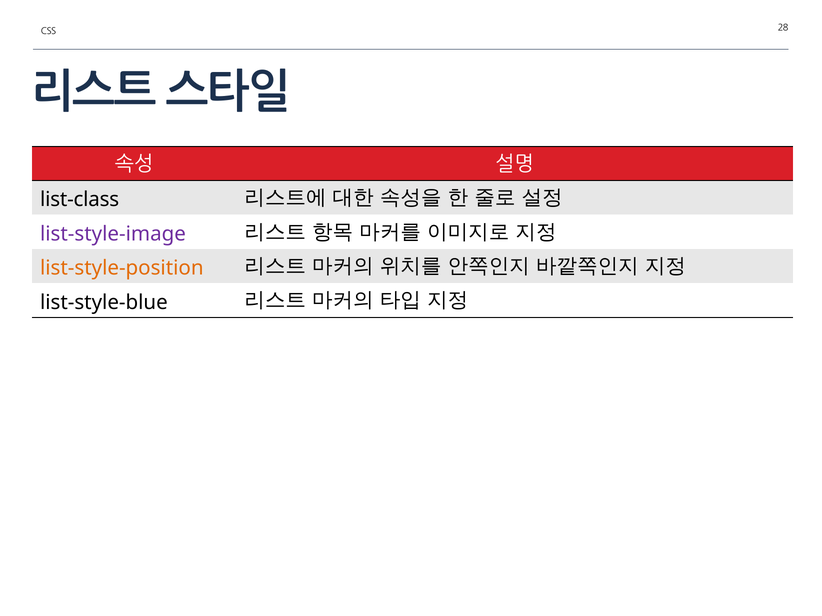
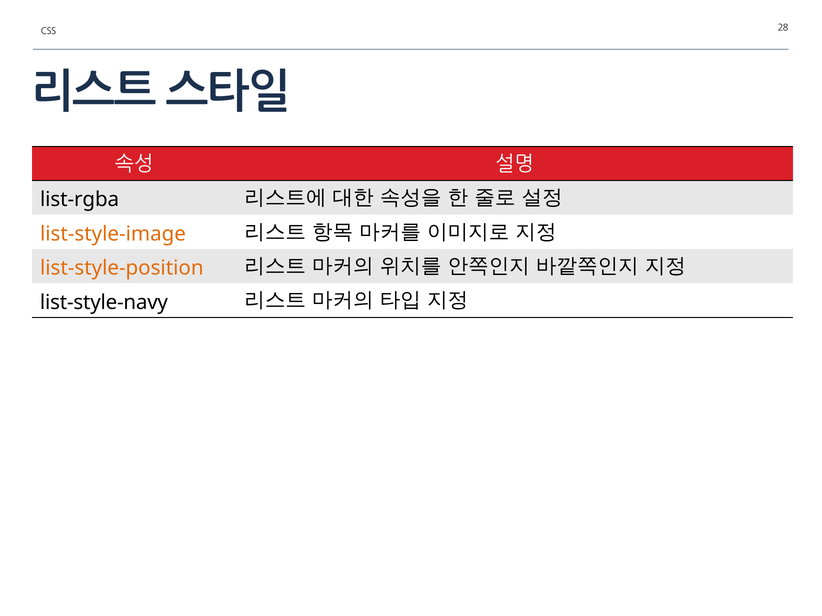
list-class: list-class -> list-rgba (80, 200)
list-style-image colour: purple -> orange (113, 234)
list-style-blue: list-style-blue -> list-style-navy (104, 303)
